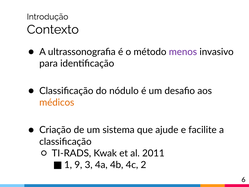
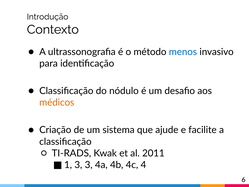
menos colour: purple -> blue (183, 52)
1 9: 9 -> 3 (78, 165)
2: 2 -> 4 (143, 165)
